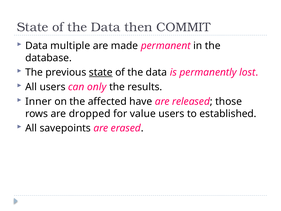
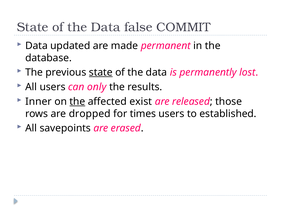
then: then -> false (138, 27)
multiple: multiple -> updated (70, 46)
the underline: none -> present (77, 101)
have: have -> exist (141, 101)
value: value -> times (143, 114)
